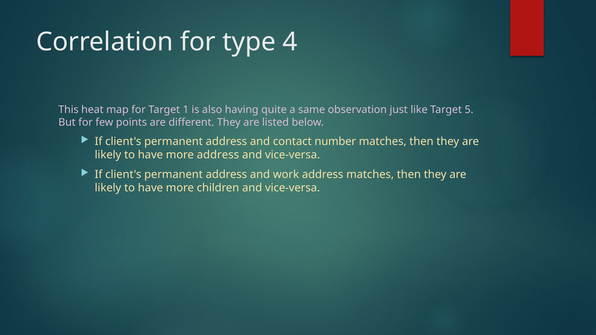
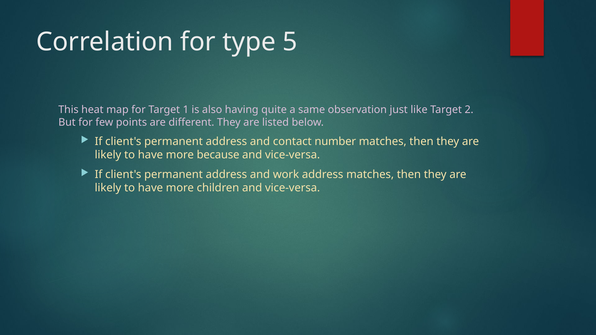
4: 4 -> 5 (290, 42)
5: 5 -> 2 (469, 110)
more address: address -> because (218, 155)
